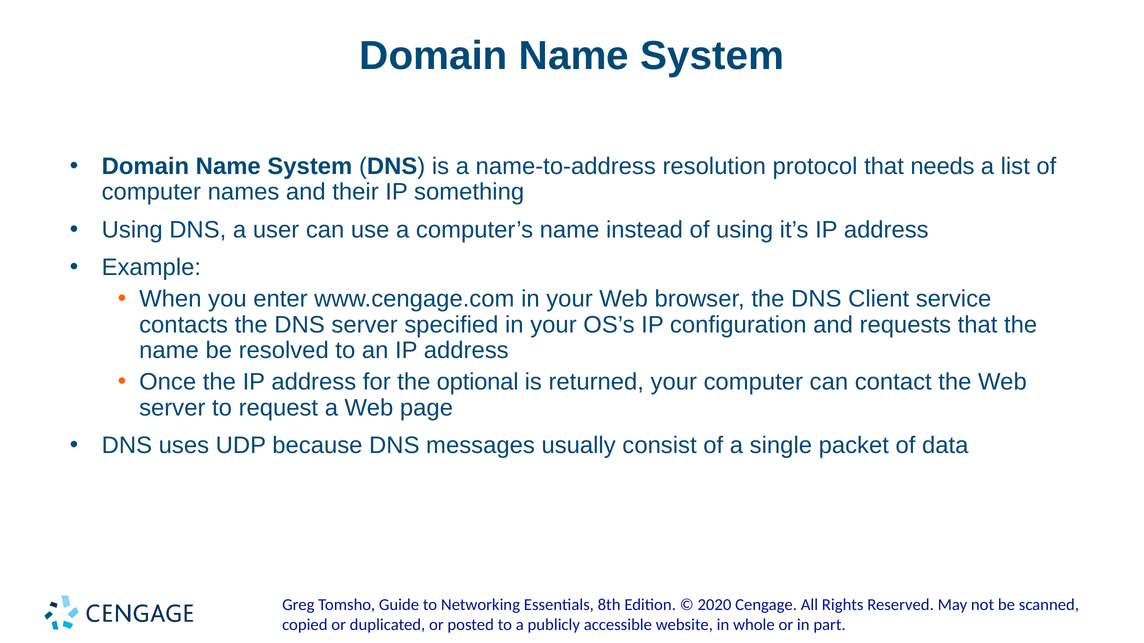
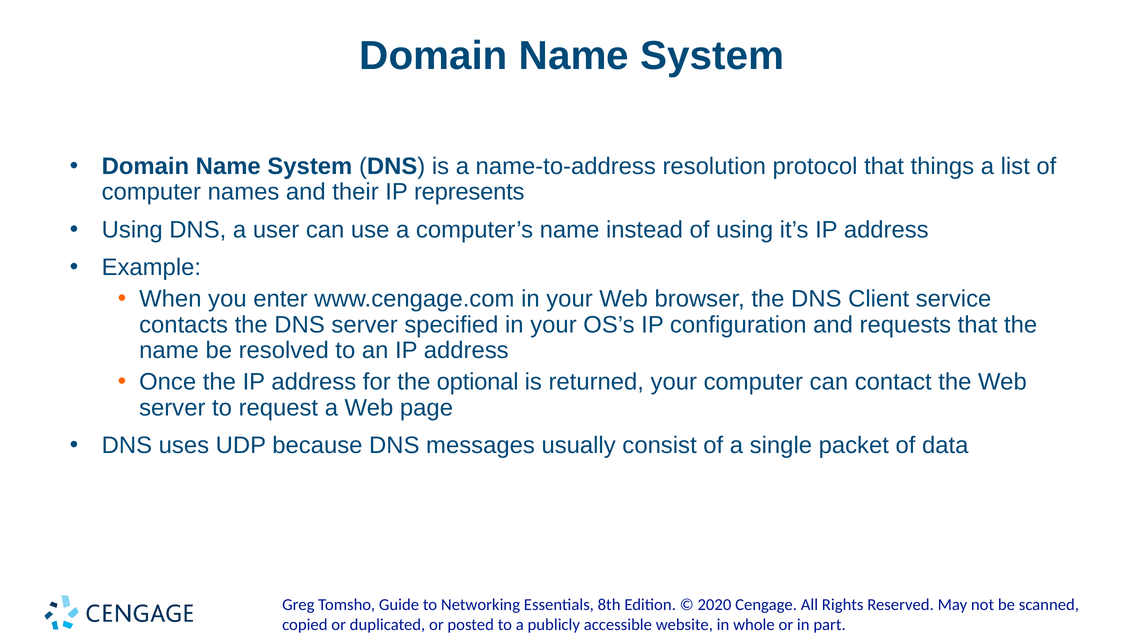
needs: needs -> things (942, 166)
something: something -> represents (469, 192)
